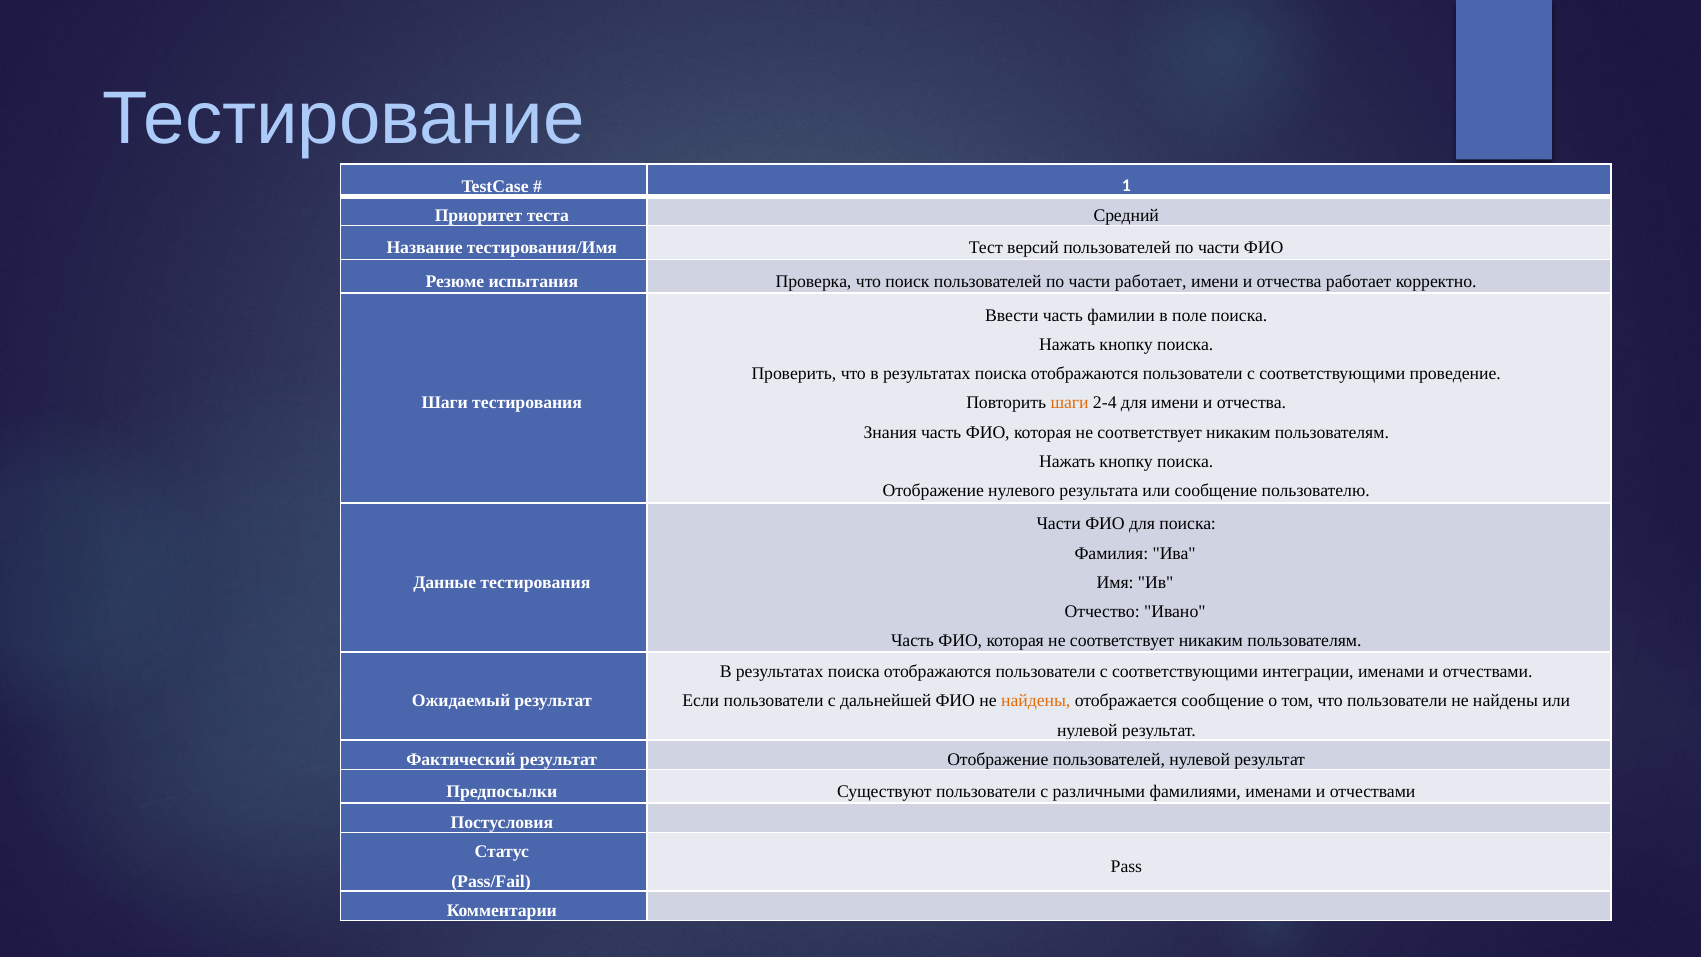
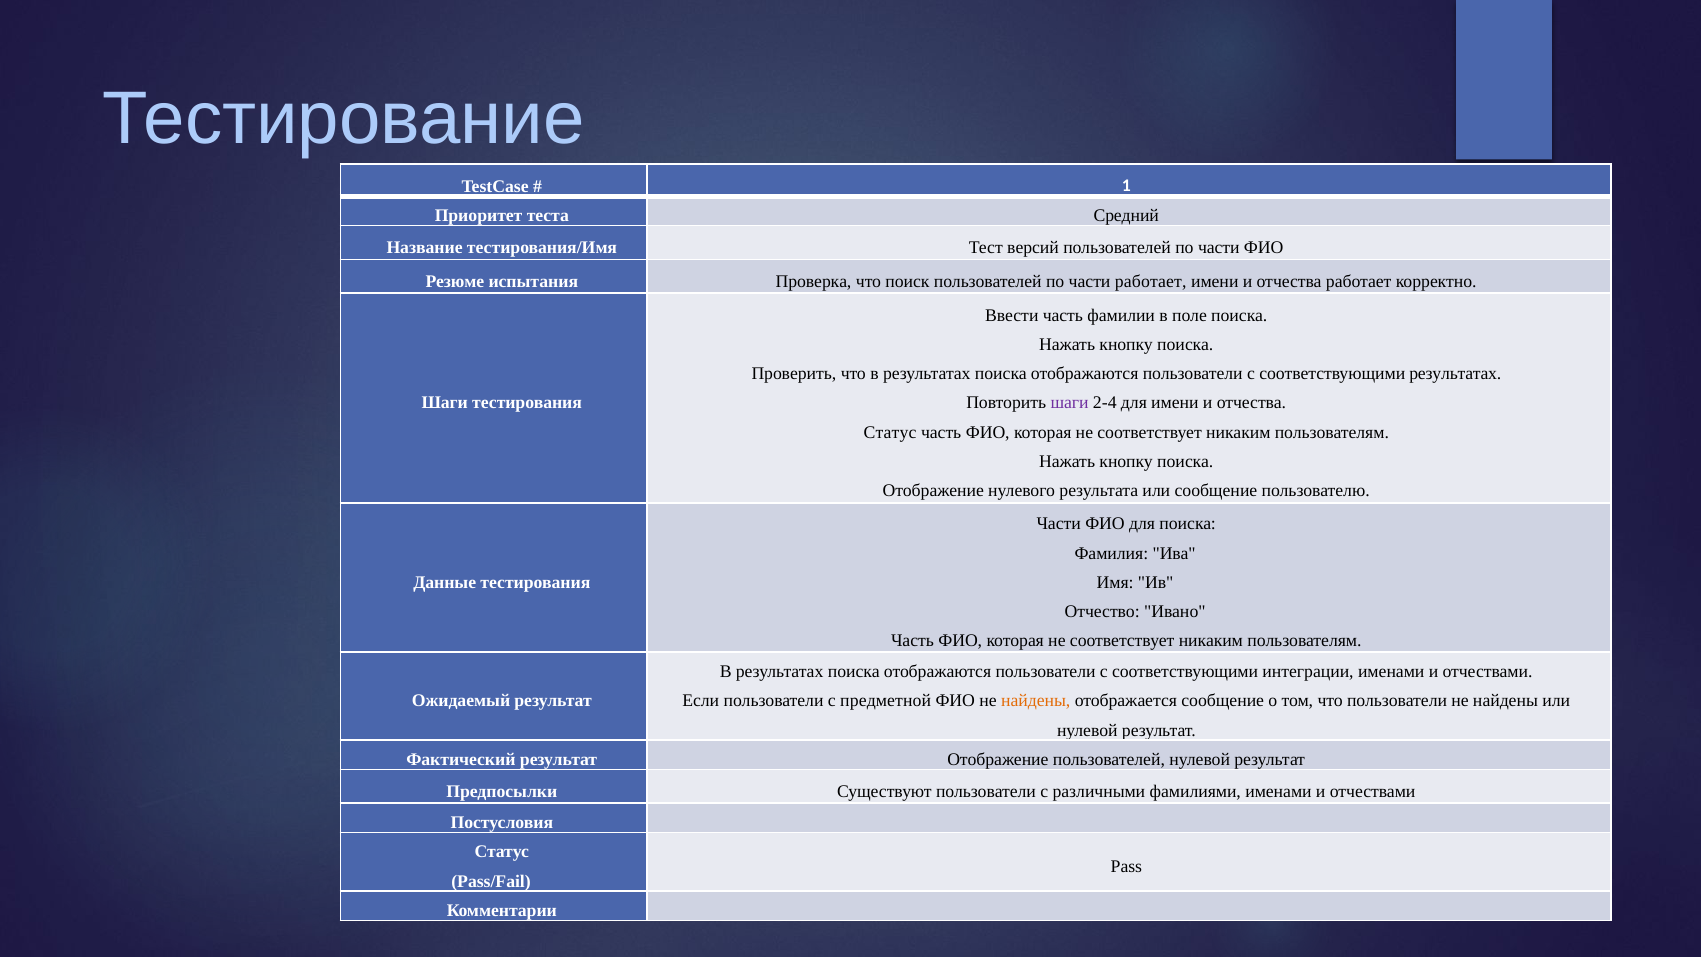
соответствующими проведение: проведение -> результатах (1455, 374)
шаги colour: orange -> purple (1070, 403)
Знания: Знания -> Статус (890, 432)
дальнейшей: дальнейшей -> предметной (886, 701)
